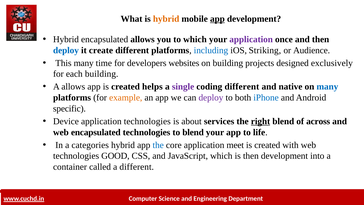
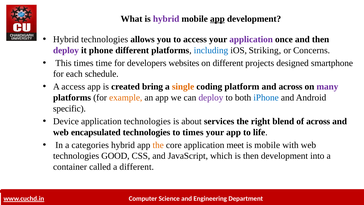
hybrid colour: orange -> purple (166, 19)
Hybrid encapsulated: encapsulated -> technologies (105, 39)
to which: which -> access (195, 39)
deploy colour: blue -> purple (66, 50)
create: create -> phone (101, 50)
Audience: Audience -> Concerns (312, 50)
This many: many -> times (84, 63)
on building: building -> different (228, 63)
exclusively: exclusively -> smartphone (332, 63)
each building: building -> schedule (102, 74)
A allows: allows -> access (73, 87)
helps: helps -> bring (153, 87)
single colour: purple -> orange (183, 87)
coding different: different -> platform (242, 87)
and native: native -> across (291, 87)
many colour: blue -> purple (327, 87)
right underline: present -> none (261, 121)
to blend: blend -> times (193, 132)
the colour: blue -> orange (158, 145)
created: created -> mobile (267, 145)
